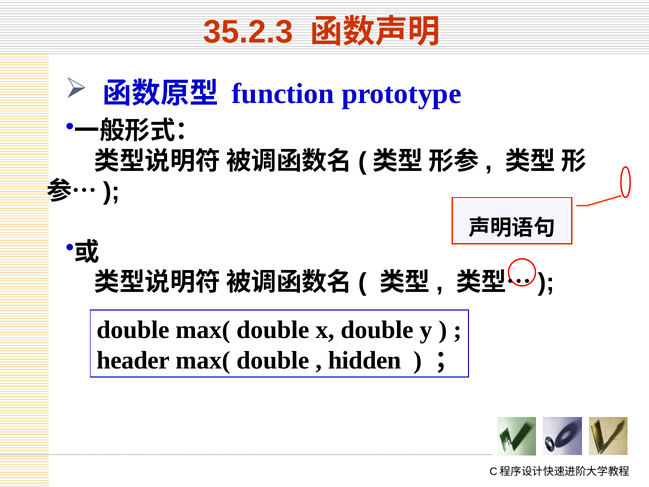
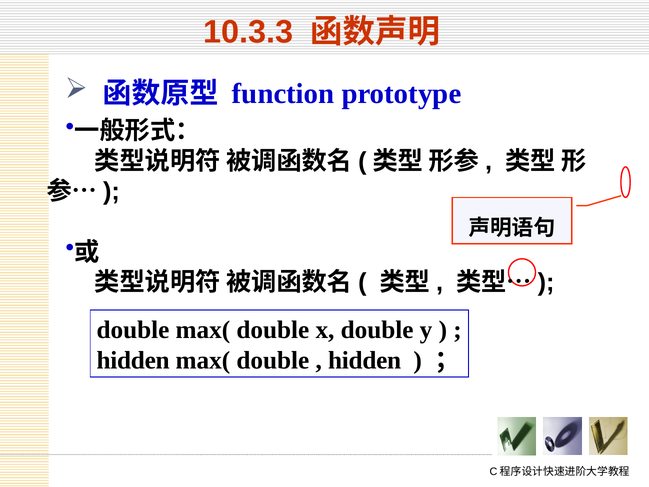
35.2.3: 35.2.3 -> 10.3.3 (248, 32)
header: header -> hidden (133, 360)
